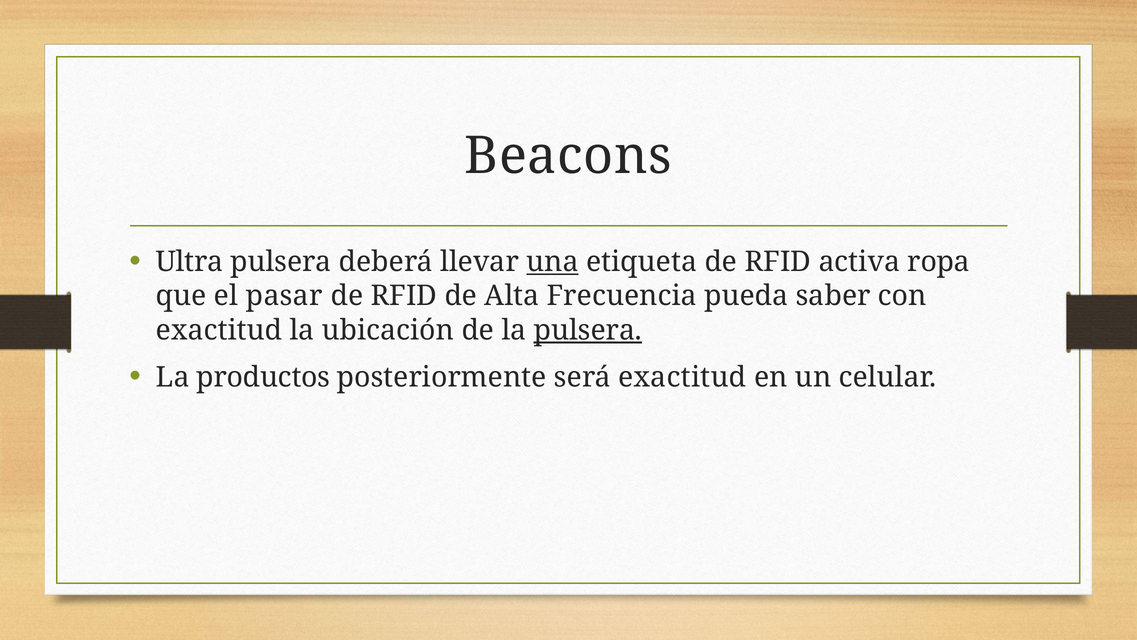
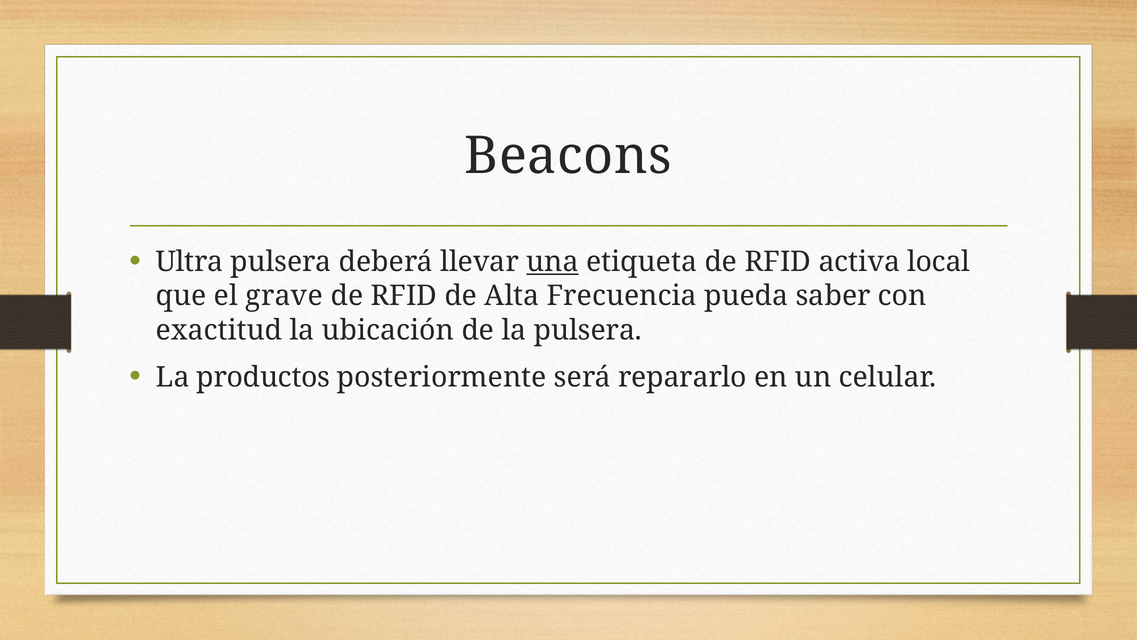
ropa: ropa -> local (939, 262)
pasar: pasar -> grave (284, 296)
pulsera underline: present -> none (588, 330)
será exactitud: exactitud -> repararlo (682, 377)
